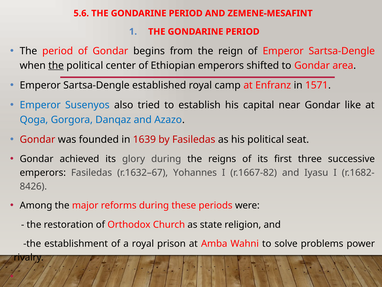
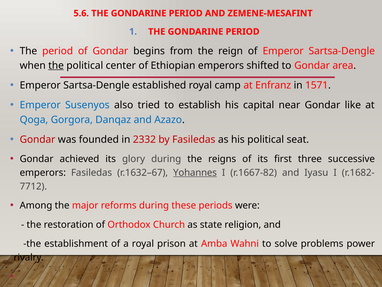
1639: 1639 -> 2332 (144, 139)
Yohannes underline: none -> present (195, 172)
8426: 8426 -> 7712 (33, 186)
